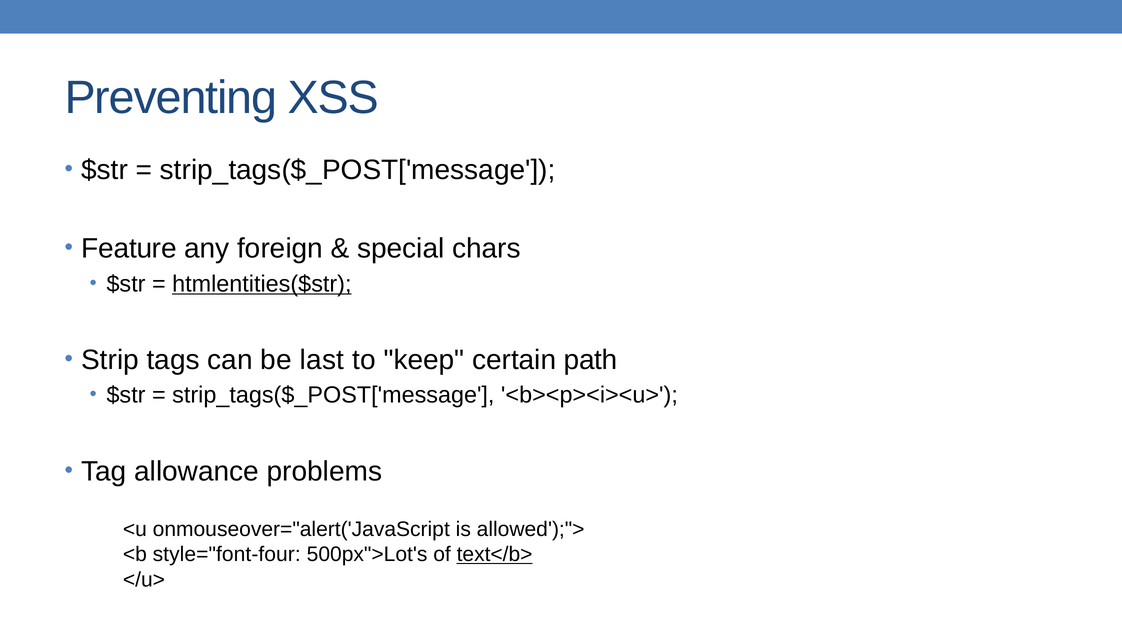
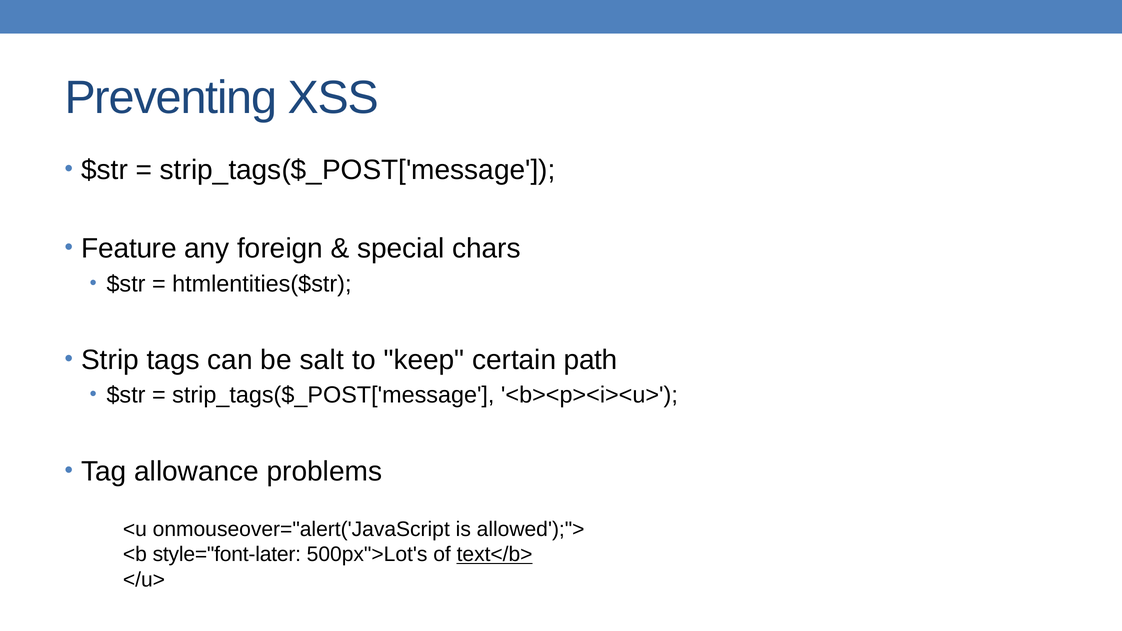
htmlentities($str underline: present -> none (262, 284)
last: last -> salt (322, 360)
style="font-four: style="font-four -> style="font-later (227, 555)
